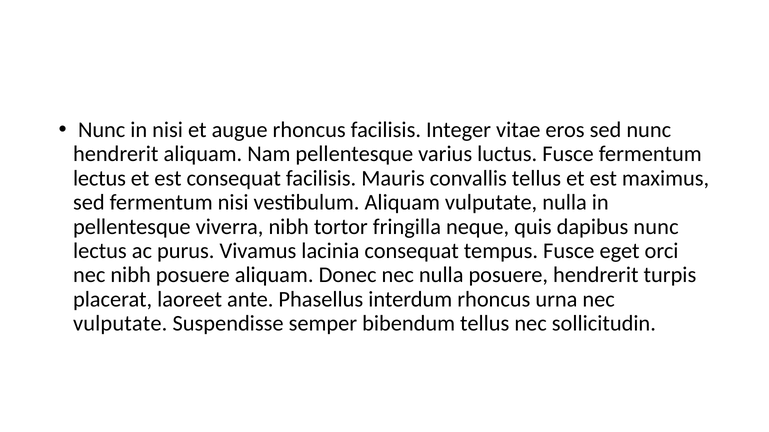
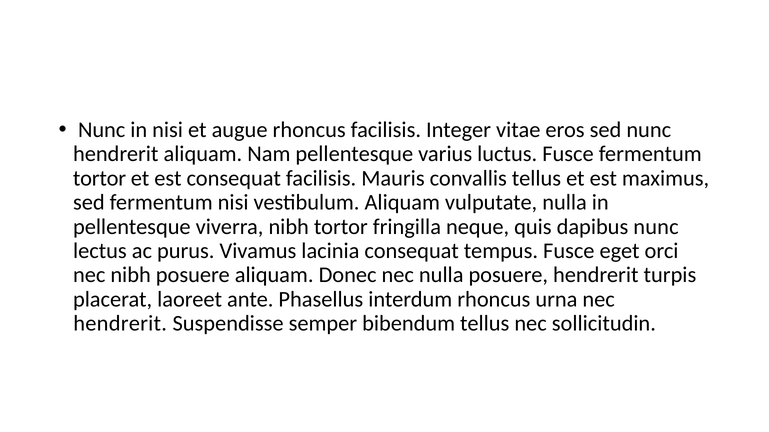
lectus: lectus -> tortor (99, 178)
vulputate: vulputate -> hendrerit (120, 324)
